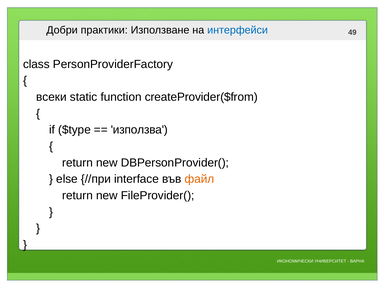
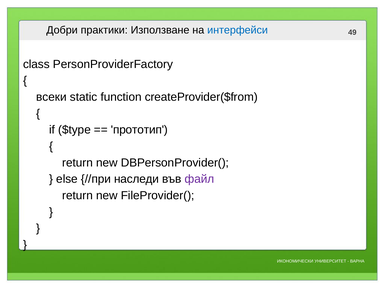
използва: използва -> прототип (139, 130)
interface: interface -> наследи (137, 180)
файл colour: orange -> purple (200, 180)
